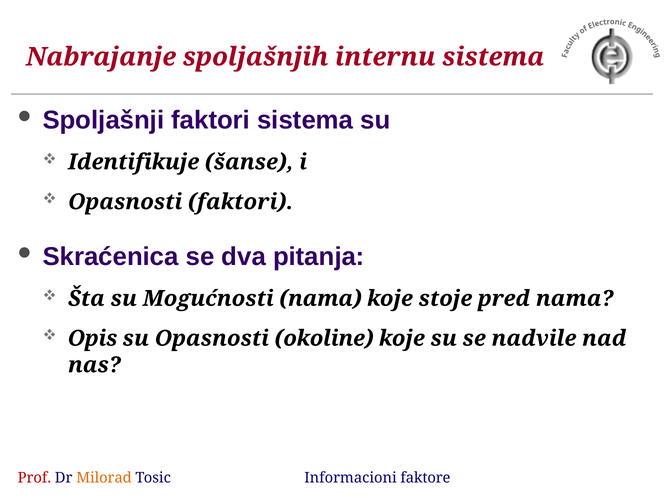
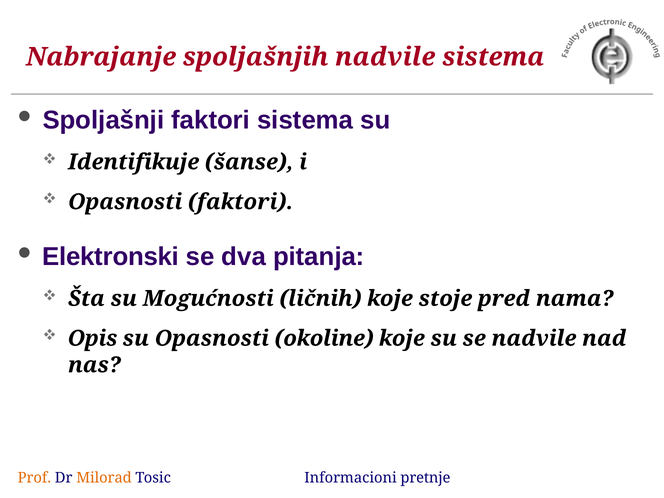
spoljašnjih internu: internu -> nadvile (385, 57)
Skraćenica: Skraćenica -> Elektronski (111, 257)
Mogućnosti nama: nama -> ličnih (320, 299)
Prof colour: red -> orange (34, 478)
faktore: faktore -> pretnje (425, 478)
